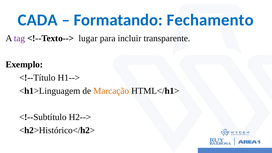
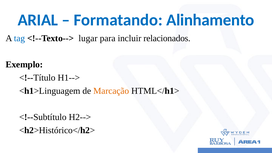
CADA: CADA -> ARIAL (38, 20)
Fechamento: Fechamento -> Alinhamento (210, 20)
tag colour: purple -> blue (19, 38)
transparente: transparente -> relacionados (167, 38)
